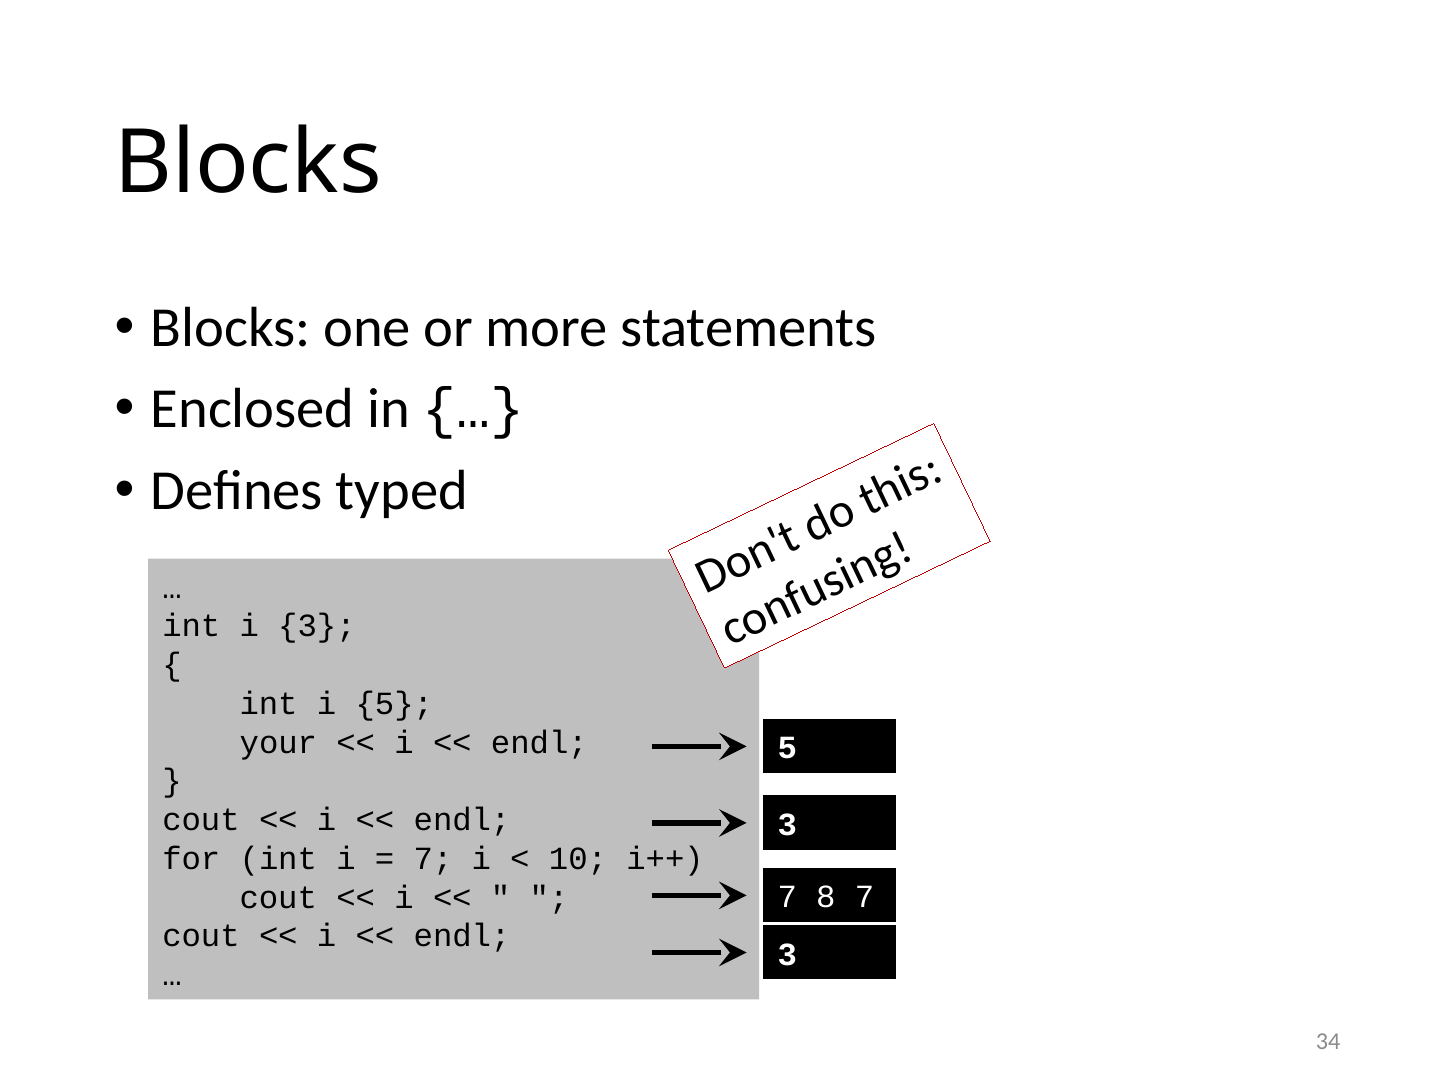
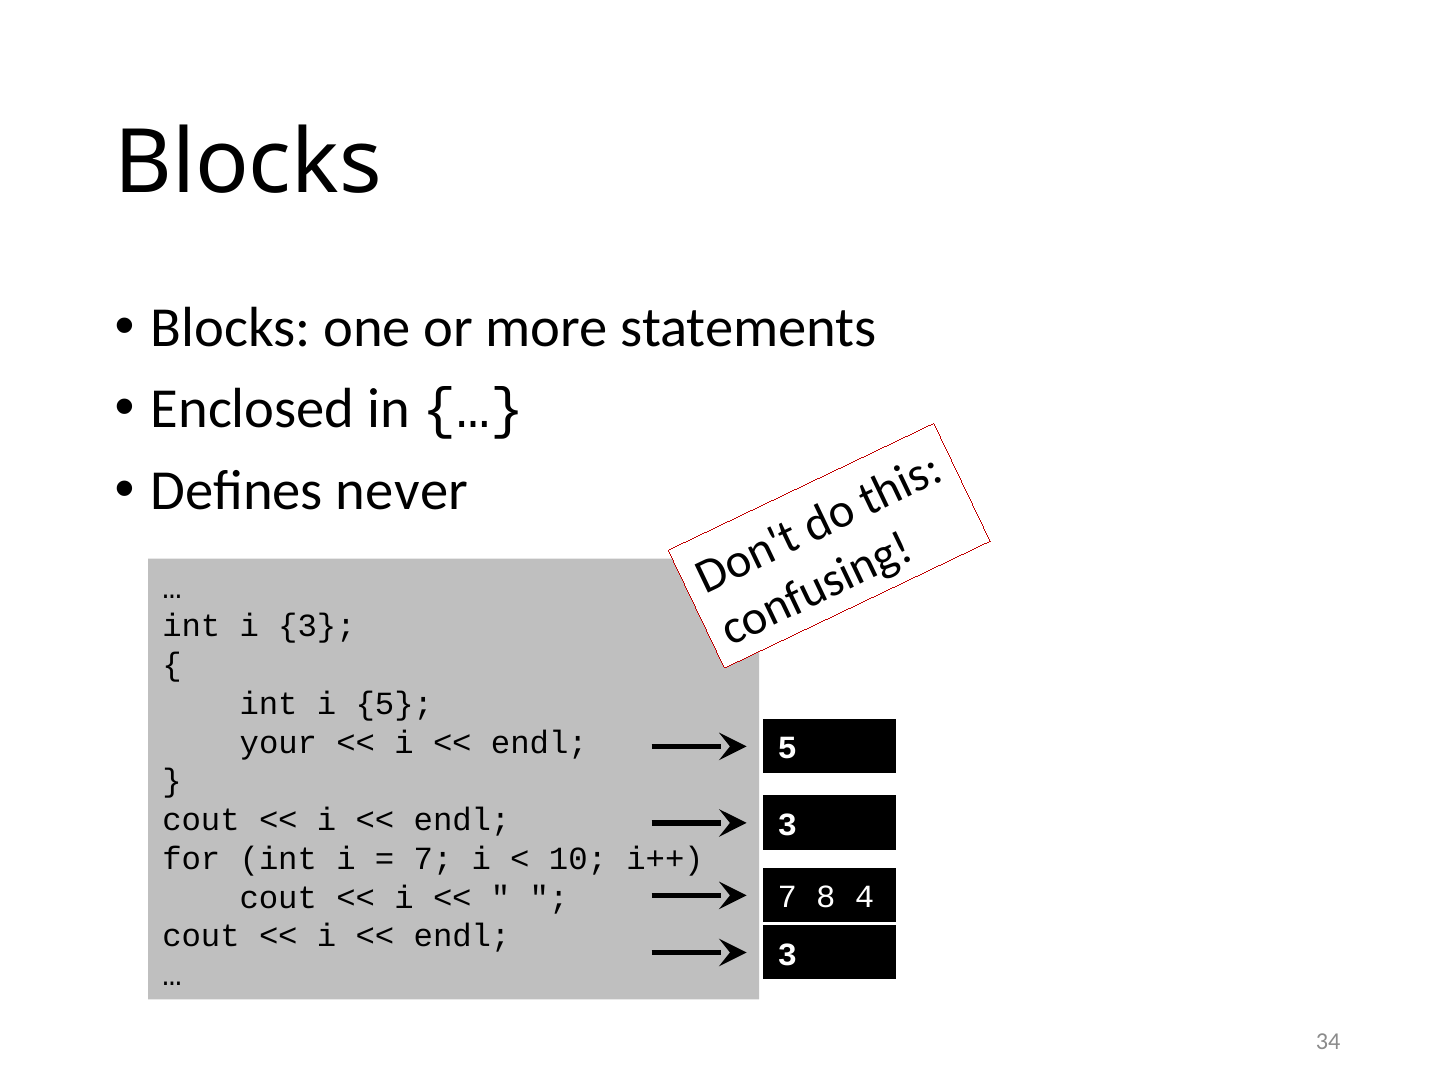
typed: typed -> never (402, 491)
8 7: 7 -> 4 (865, 898)
